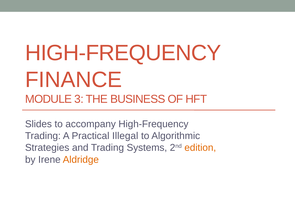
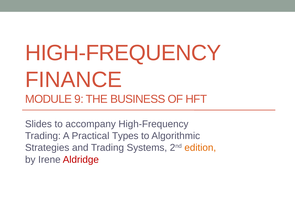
3: 3 -> 9 (79, 99)
Illegal: Illegal -> Types (125, 135)
Aldridge colour: orange -> red (81, 159)
